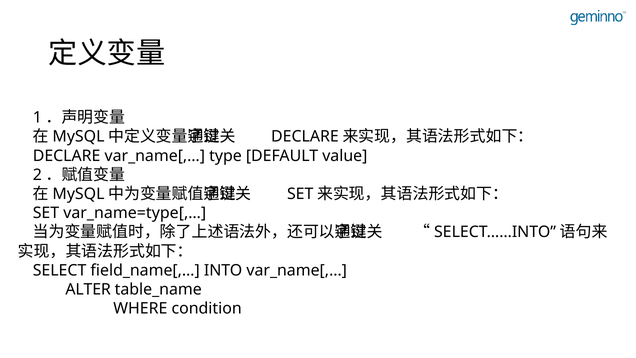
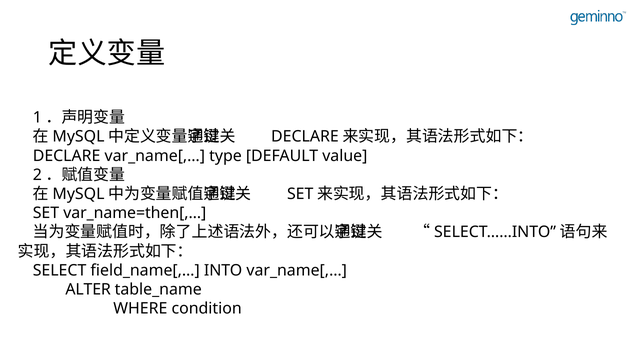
var_name=type[,…: var_name=type[,… -> var_name=then[,… (135, 213)
